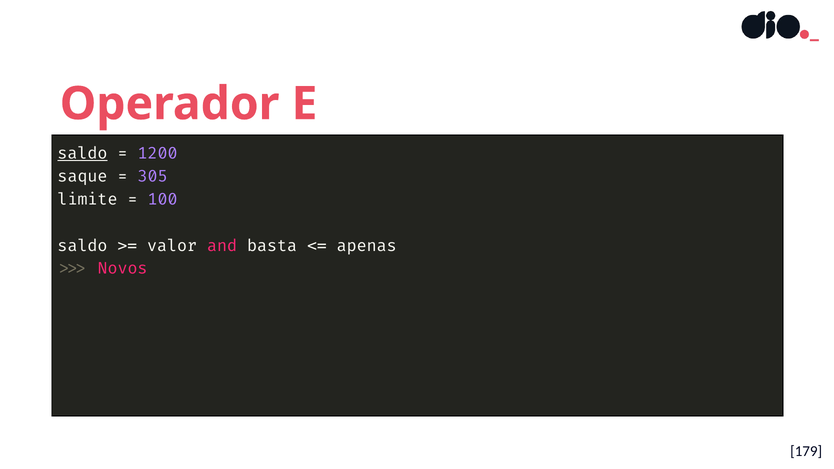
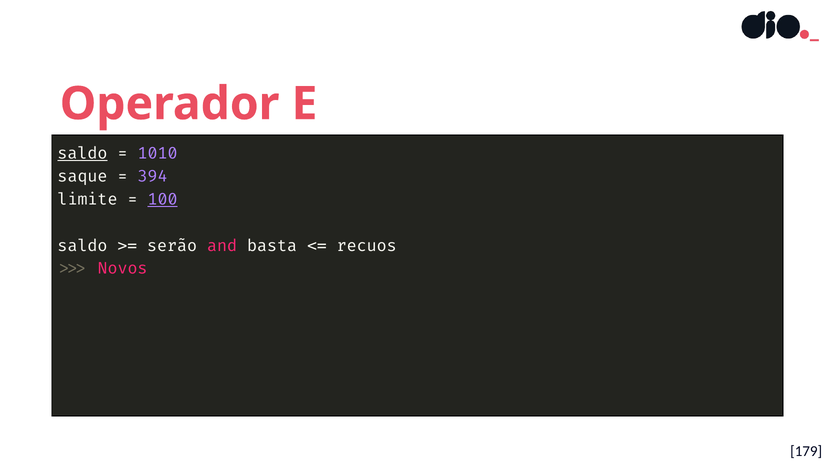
1200: 1200 -> 1010 (158, 154)
305: 305 -> 394 (153, 177)
100 underline: none -> present (163, 200)
valor: valor -> serão (172, 246)
apenas: apenas -> recuos (367, 246)
